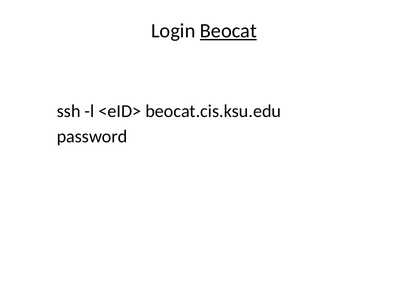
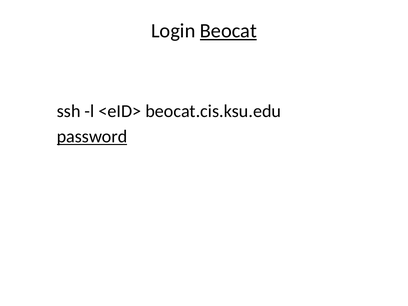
password underline: none -> present (92, 137)
